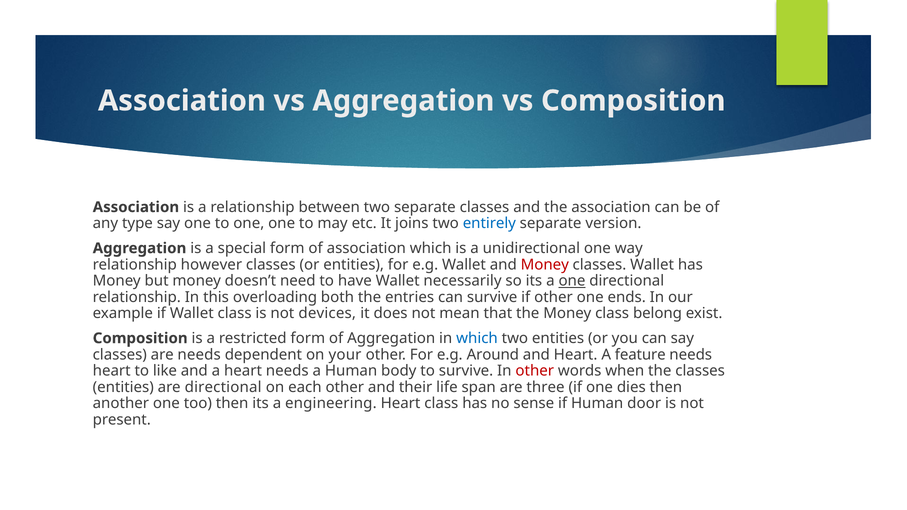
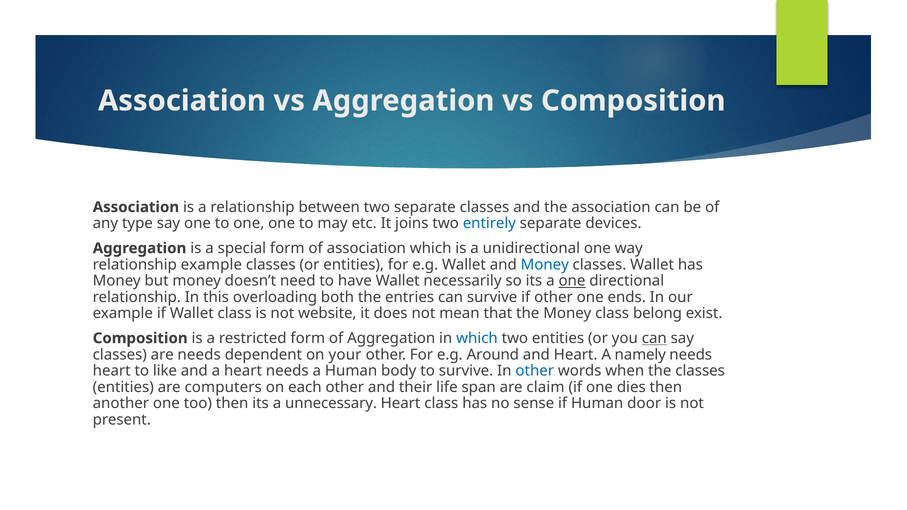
version: version -> devices (613, 224)
relationship however: however -> example (211, 265)
Money colour: red -> blue (545, 265)
devices: devices -> website (327, 314)
can underline: none -> present (654, 338)
feature: feature -> namely (640, 355)
other colour: red -> blue (535, 371)
are directional: directional -> computers (223, 387)
three: three -> claim (546, 387)
engineering: engineering -> unnecessary (331, 404)
